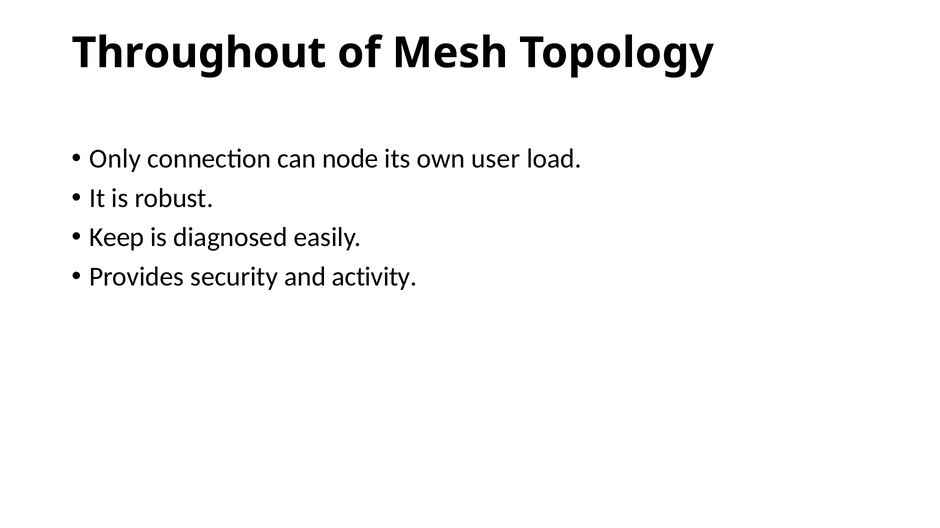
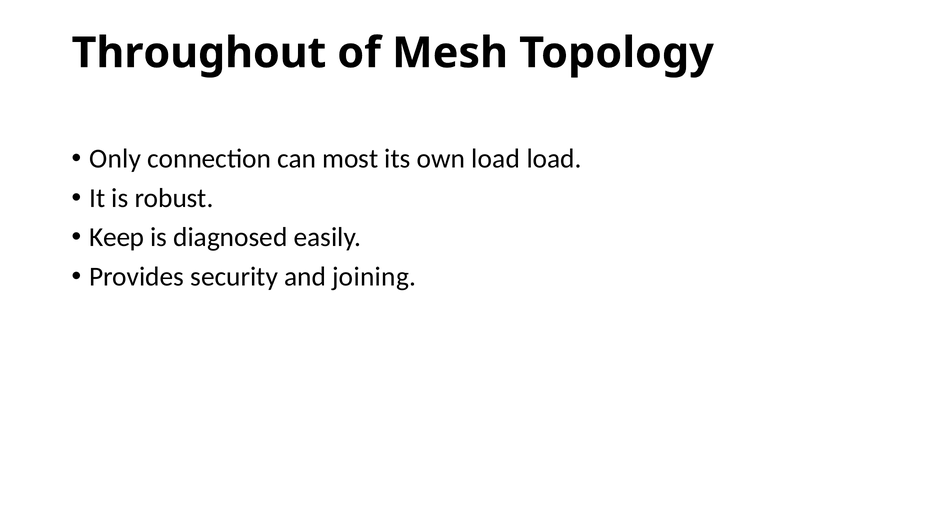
node: node -> most (350, 159)
own user: user -> load (496, 159)
activity: activity -> joining (374, 277)
